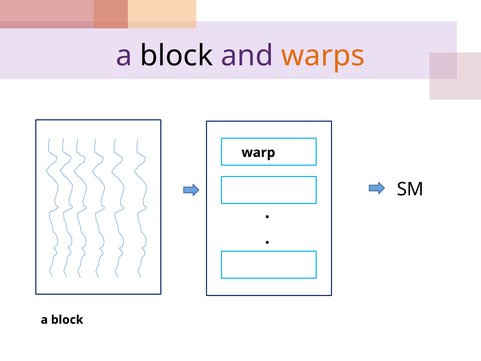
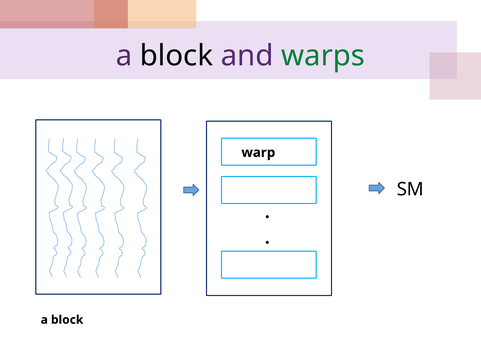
warps colour: orange -> green (323, 56)
